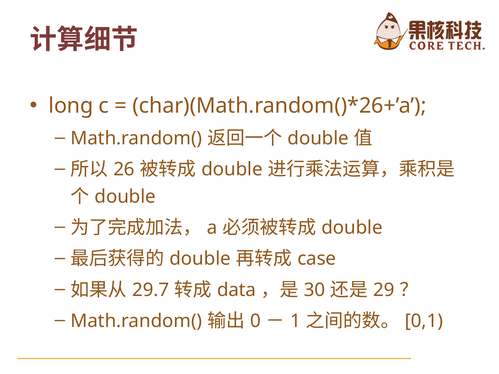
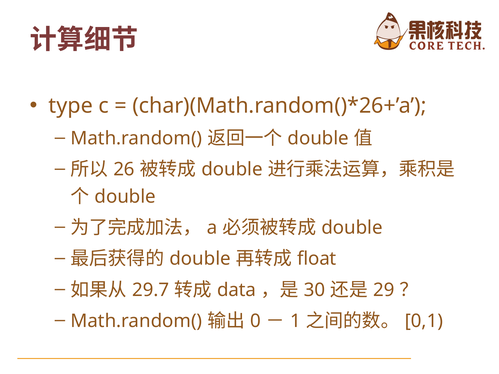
long: long -> type (71, 106)
case: case -> float (317, 259)
